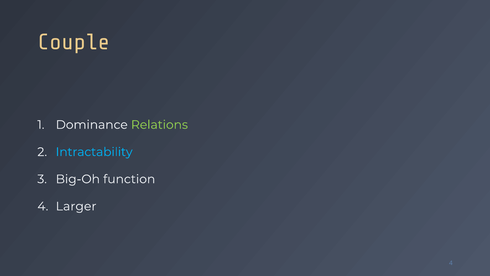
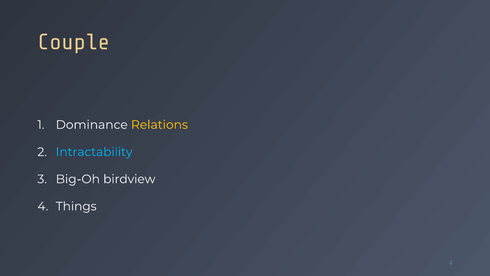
Relations colour: light green -> yellow (159, 125)
function: function -> birdview (129, 179)
Larger: Larger -> Things (76, 206)
